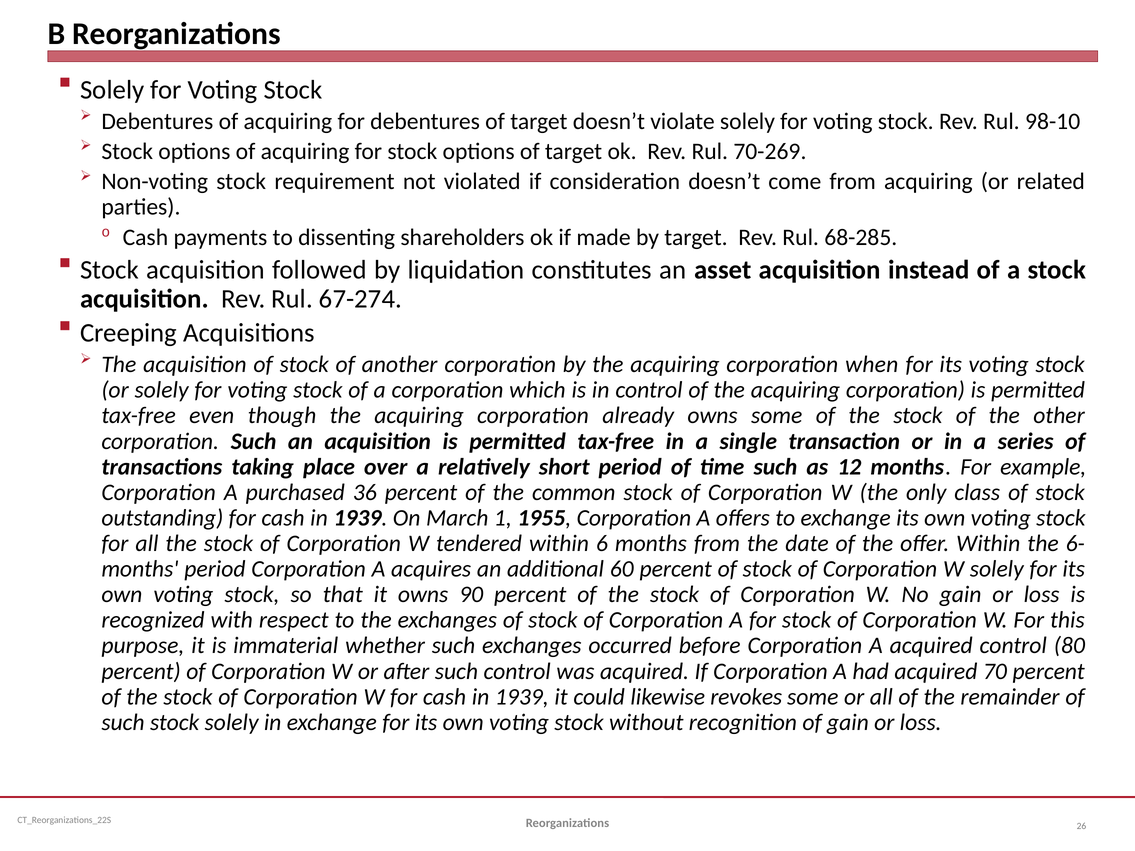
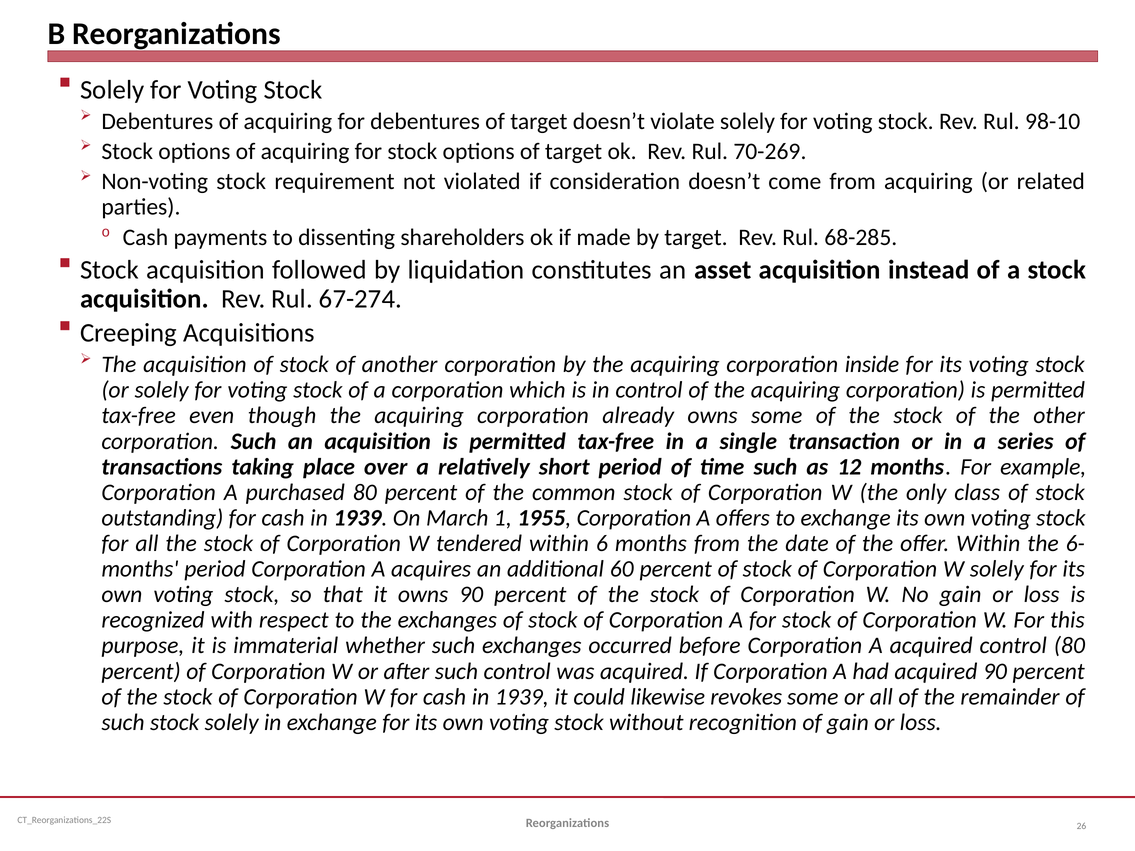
when: when -> inside (872, 365)
purchased 36: 36 -> 80 (365, 492)
acquired 70: 70 -> 90 (995, 671)
